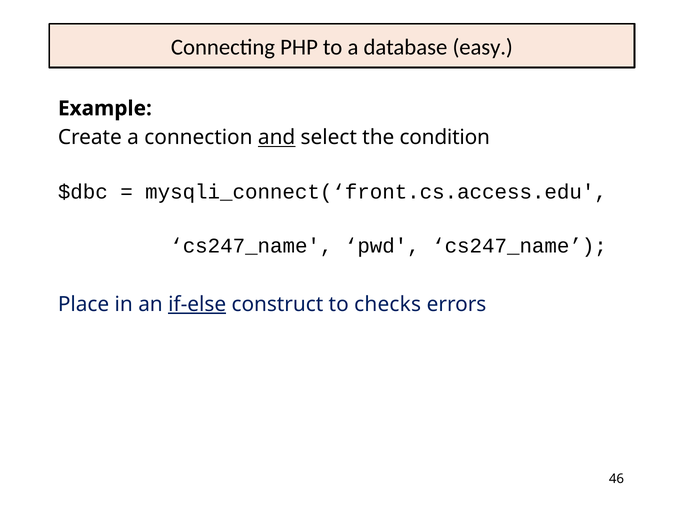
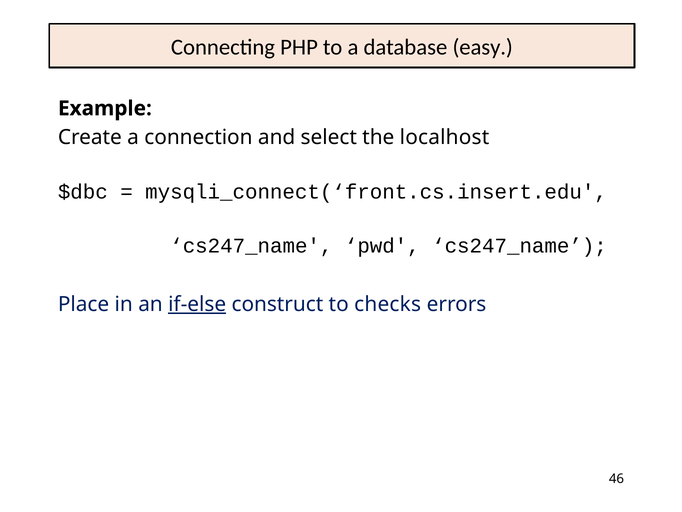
and underline: present -> none (277, 137)
condition: condition -> localhost (445, 137)
mysqli_connect(‘front.cs.access.edu: mysqli_connect(‘front.cs.access.edu -> mysqli_connect(‘front.cs.insert.edu (376, 192)
